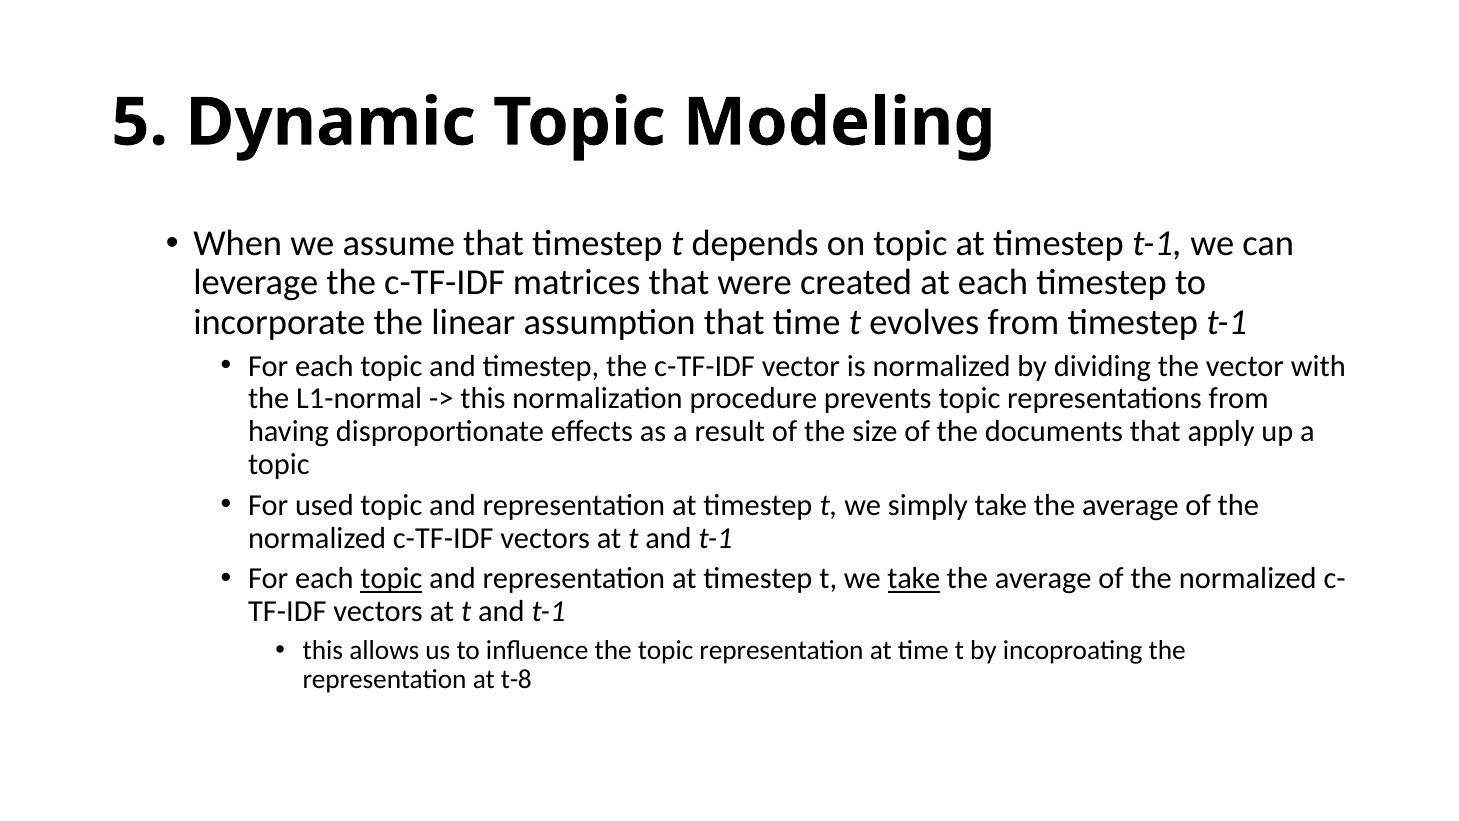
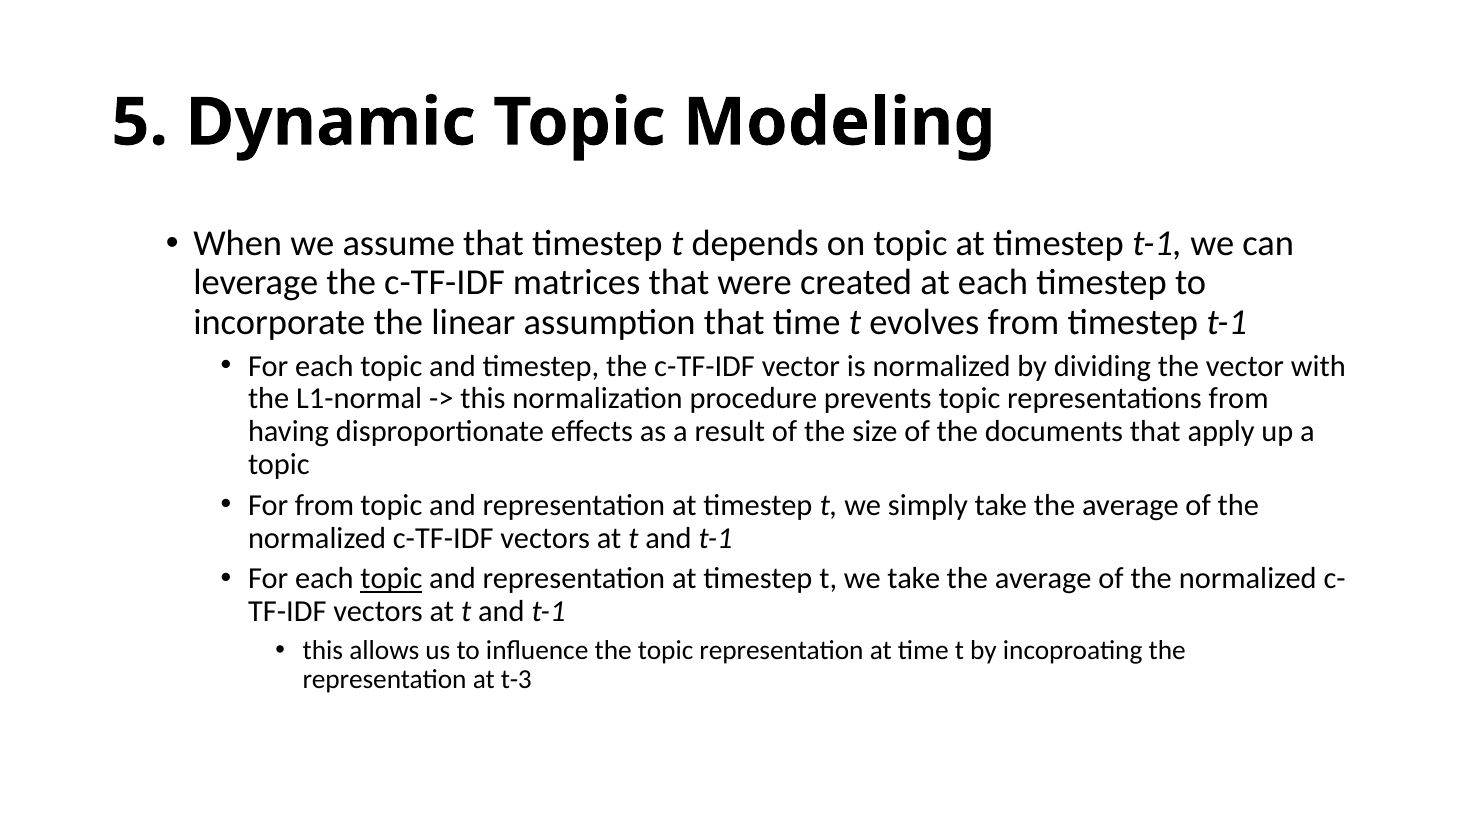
For used: used -> from (325, 505)
take underline: present -> none (914, 578)
t-8: t-8 -> t-3 (516, 680)
